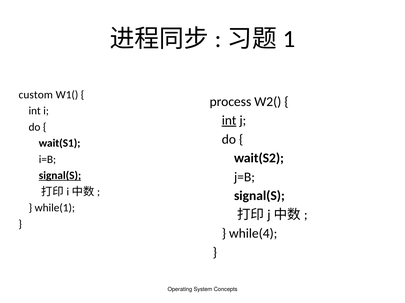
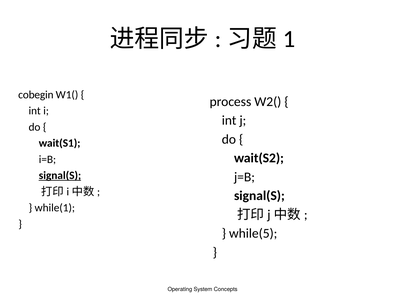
custom: custom -> cobegin (36, 95)
int underline: present -> none (229, 121)
while(4: while(4 -> while(5 (253, 234)
